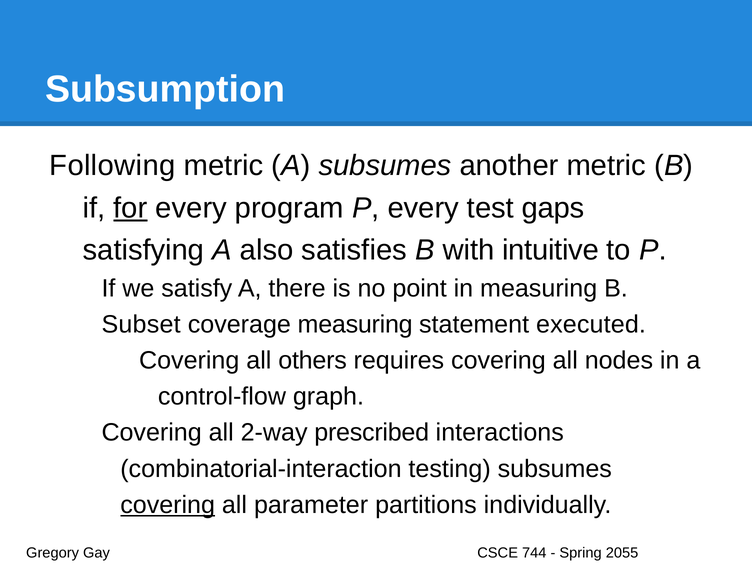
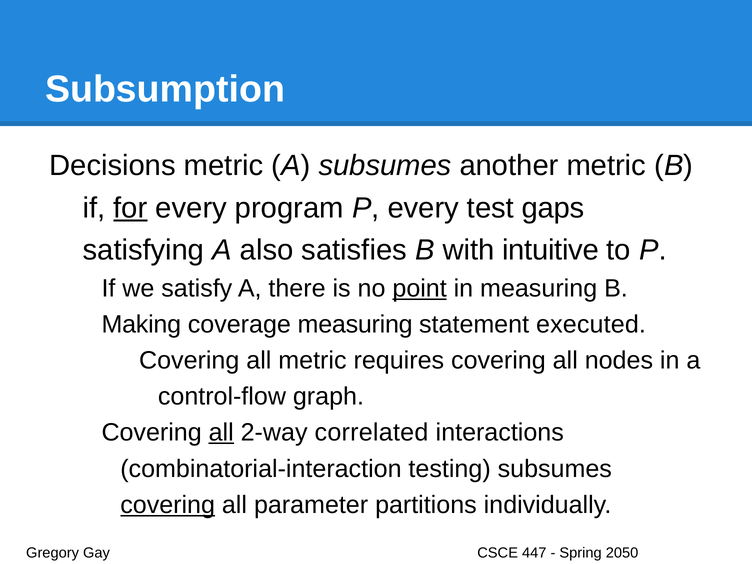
Following: Following -> Decisions (113, 166)
point underline: none -> present (420, 288)
Subset: Subset -> Making (141, 324)
all others: others -> metric (312, 361)
all underline: none -> present (221, 433)
prescribed: prescribed -> correlated (371, 433)
744: 744 -> 447 (534, 553)
2055: 2055 -> 2050 (622, 553)
